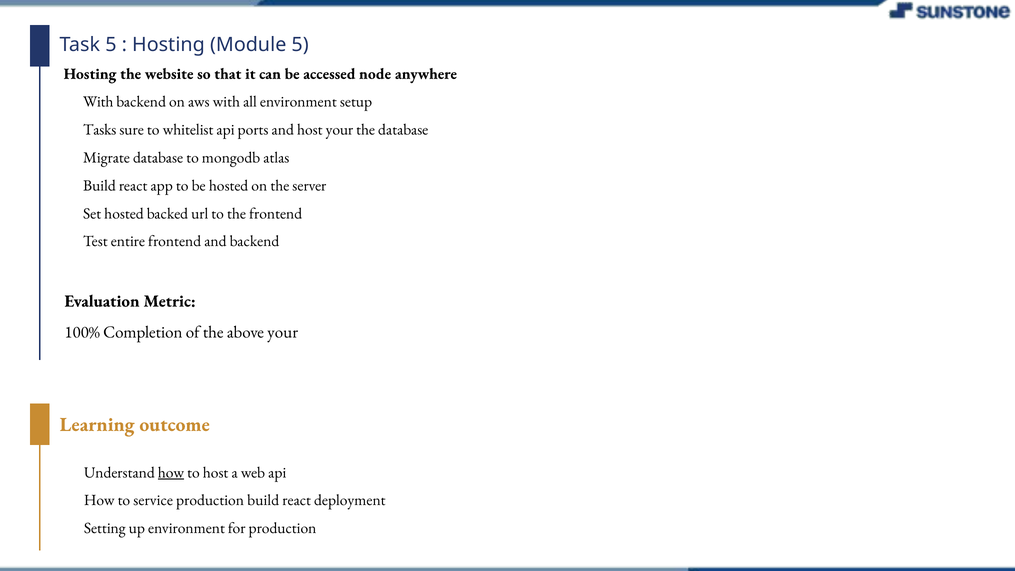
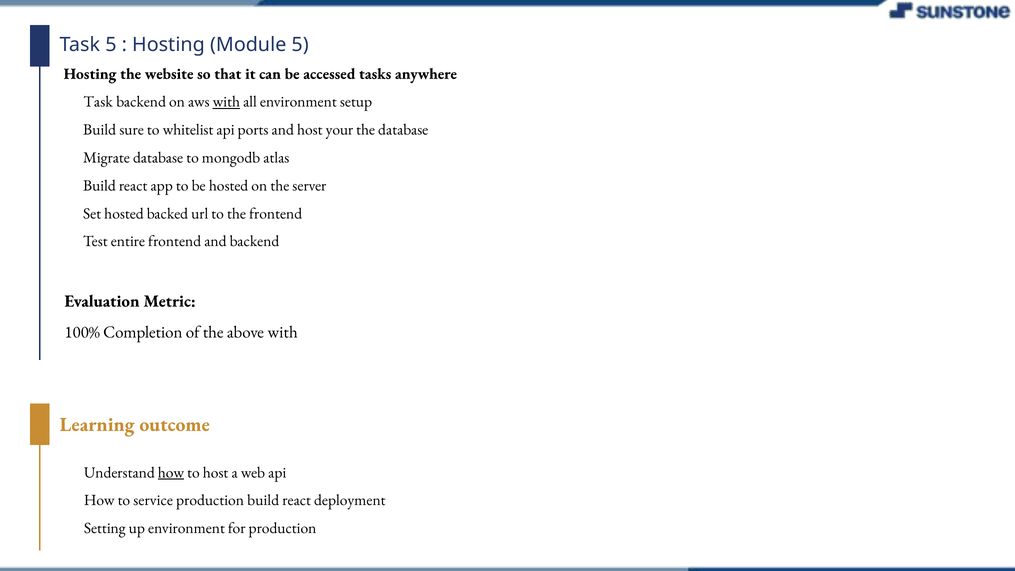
node: node -> tasks (375, 74)
With: With -> Task (98, 102)
with underline: none -> present (226, 102)
Tasks: Tasks -> Build (100, 130)
above your: your -> with (283, 332)
